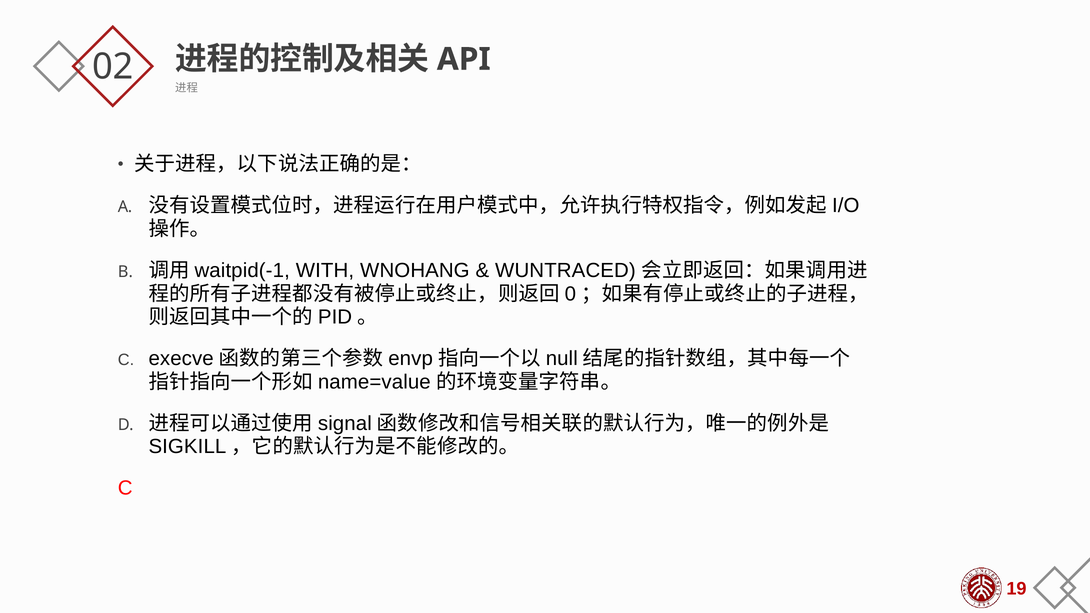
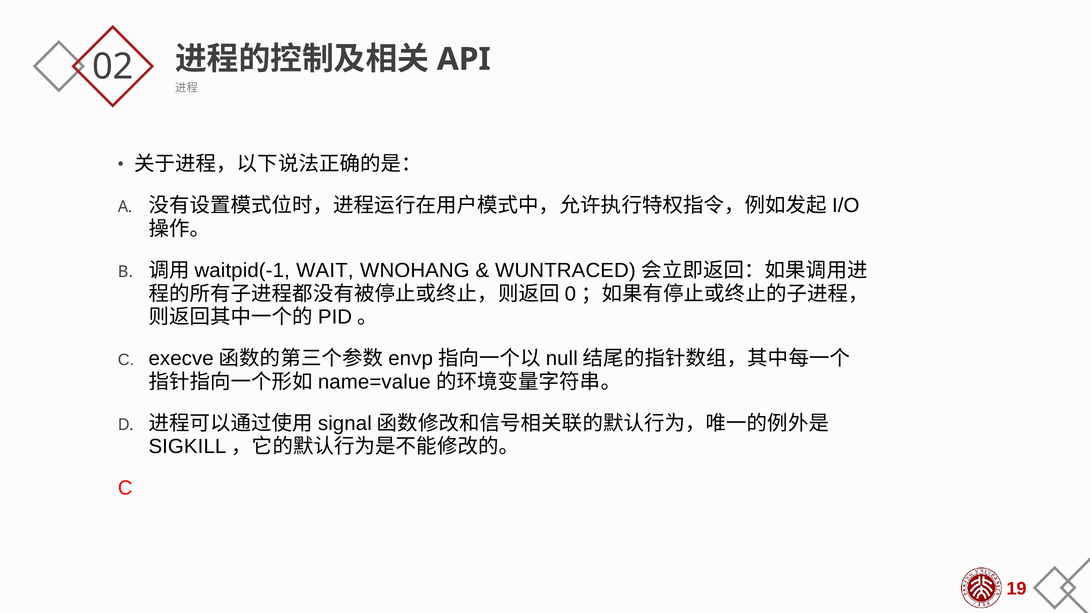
WITH: WITH -> WAIT (325, 271)
